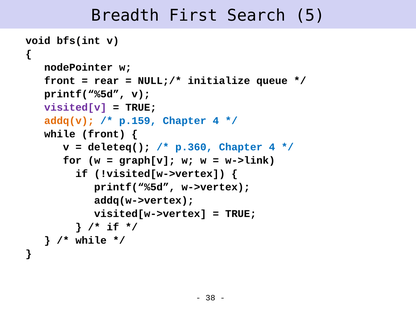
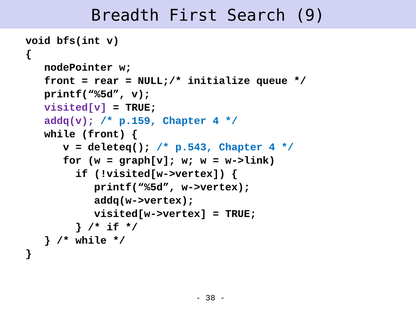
5: 5 -> 9 (310, 15)
addq(v colour: orange -> purple (69, 121)
p.360: p.360 -> p.543 (194, 147)
